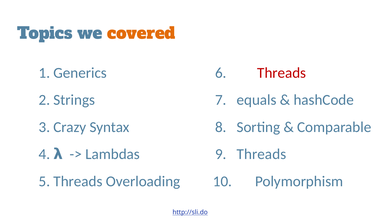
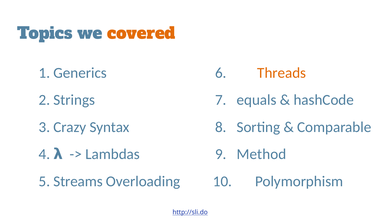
Threads colour: red -> orange (282, 73)
9 Threads: Threads -> Method (261, 154)
5 Threads: Threads -> Streams (78, 182)
